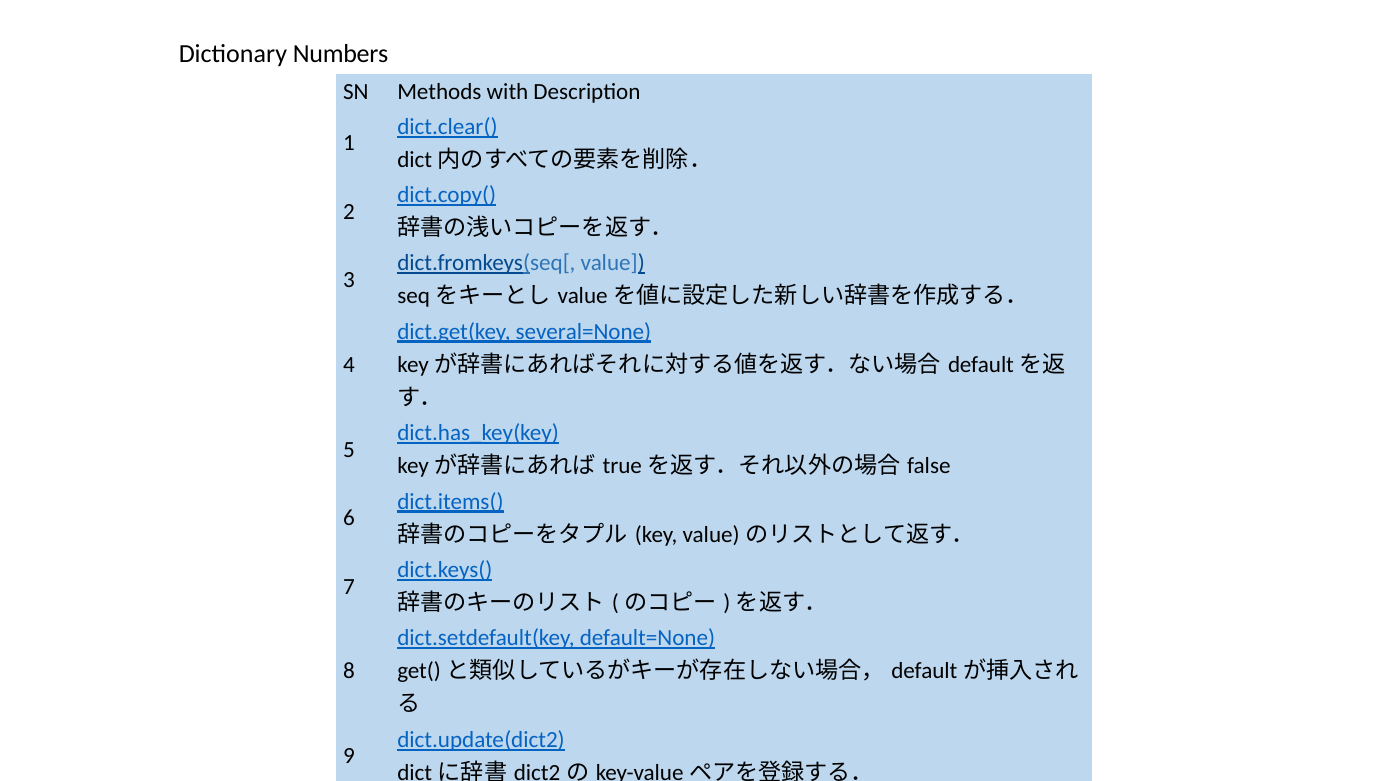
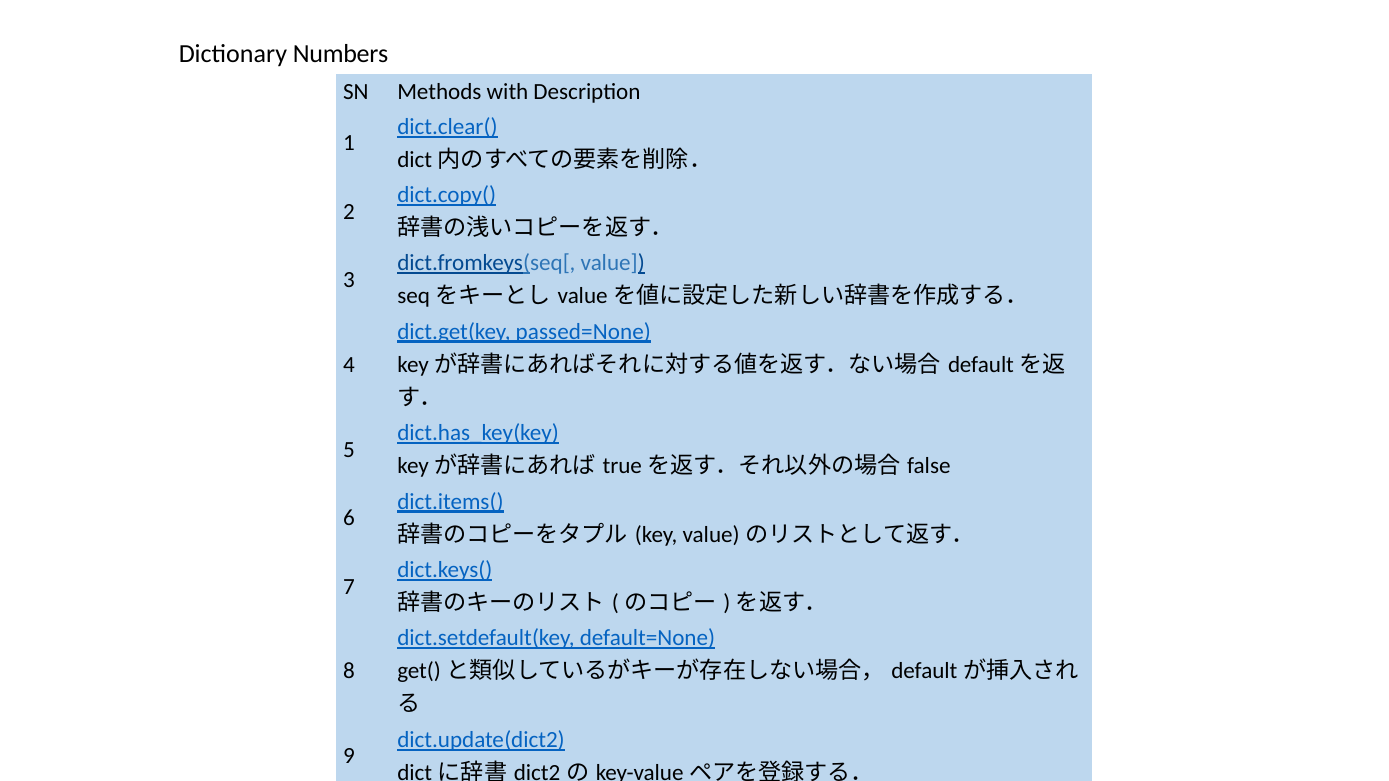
several=None: several=None -> passed=None (583, 332)
